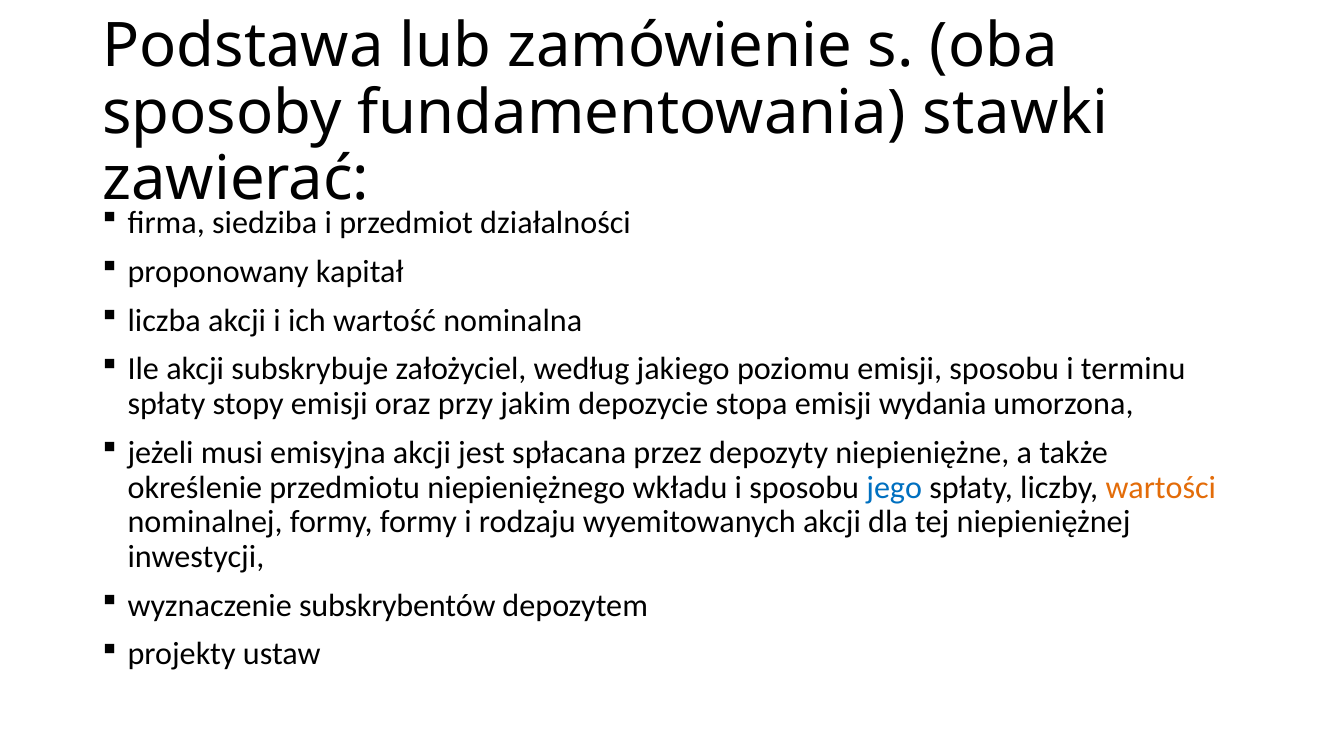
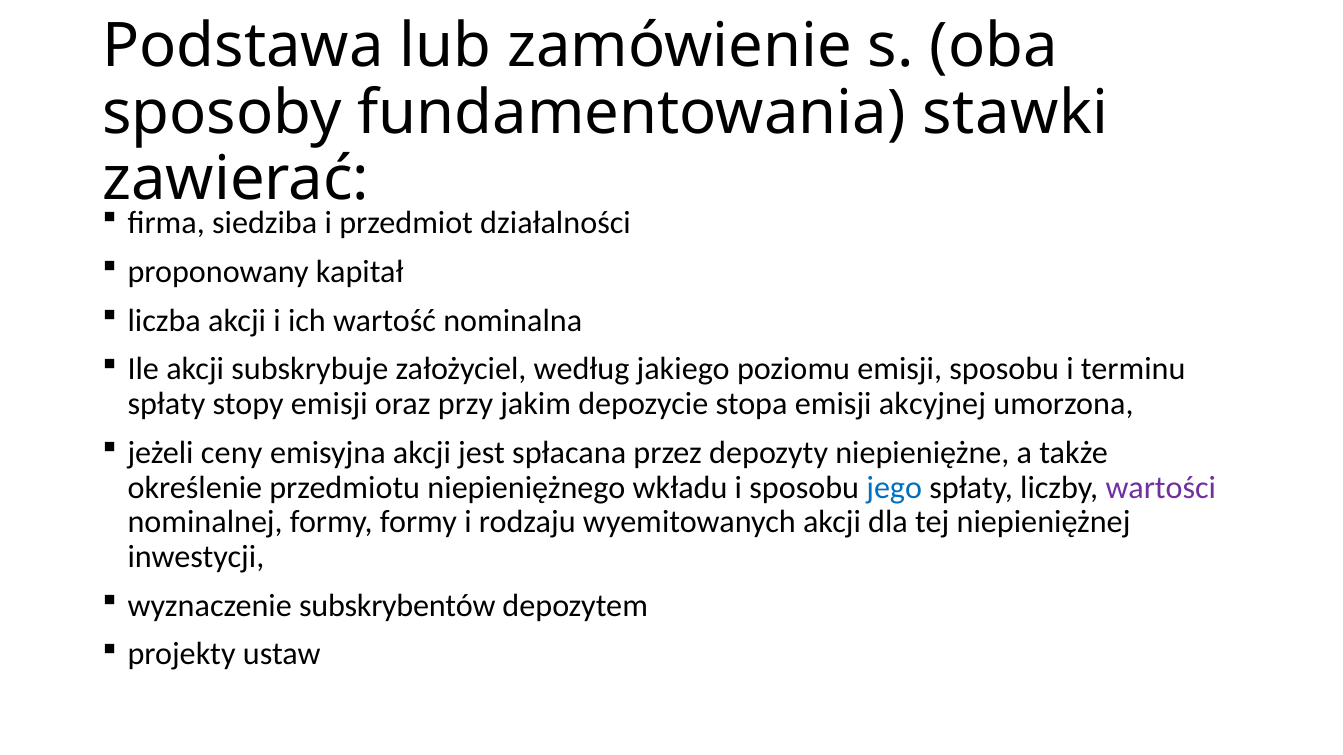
wydania: wydania -> akcyjnej (932, 404)
musi: musi -> ceny (232, 453)
wartości colour: orange -> purple (1161, 488)
